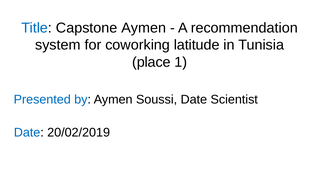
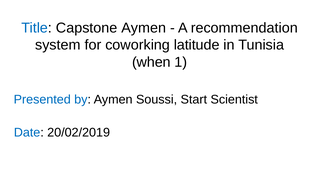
place: place -> when (151, 62)
Soussi Date: Date -> Start (194, 100)
